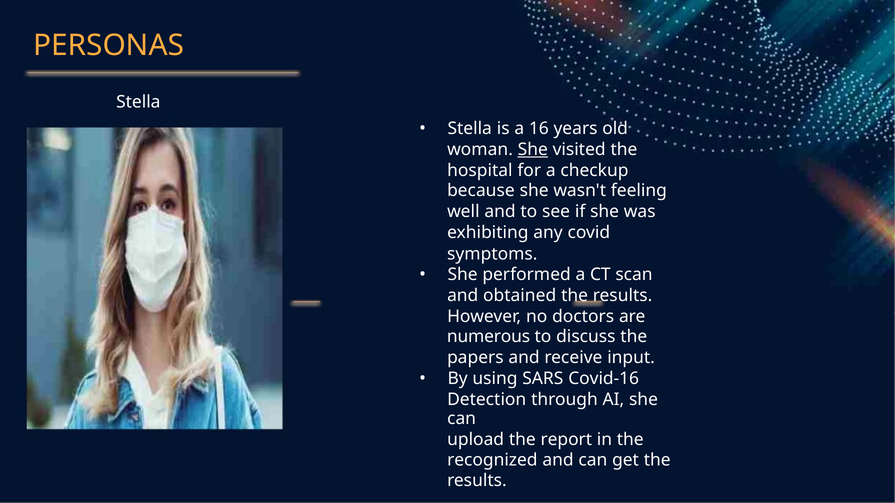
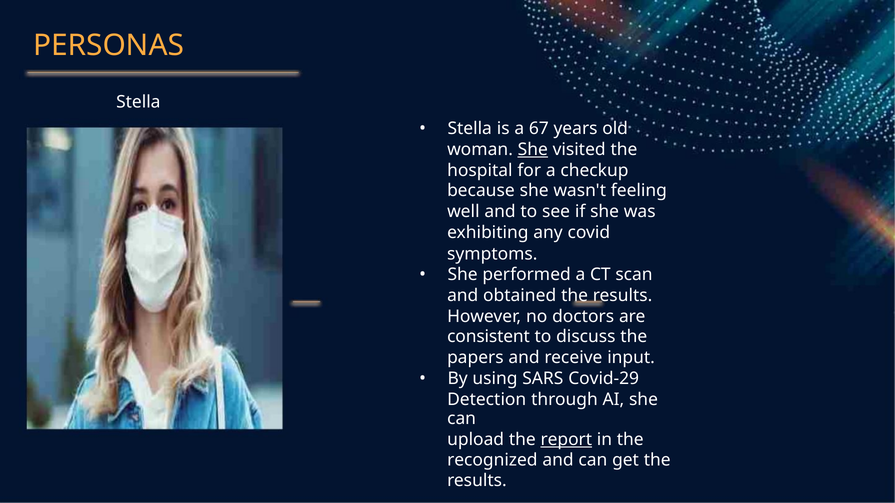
16: 16 -> 67 (539, 129)
numerous: numerous -> consistent (489, 337)
Covid-16: Covid-16 -> Covid-29 (604, 379)
report underline: none -> present (566, 440)
